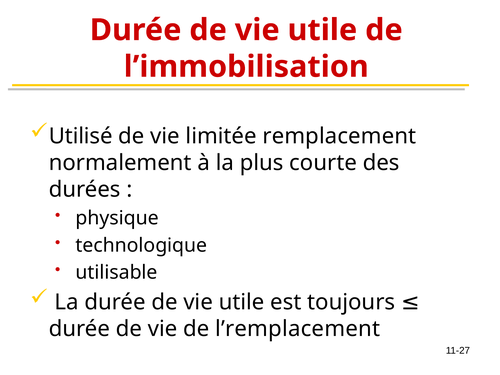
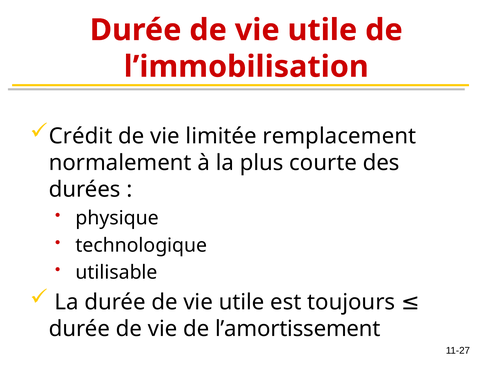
Utilisé: Utilisé -> Crédit (81, 136)
l’remplacement: l’remplacement -> l’amortissement (298, 329)
